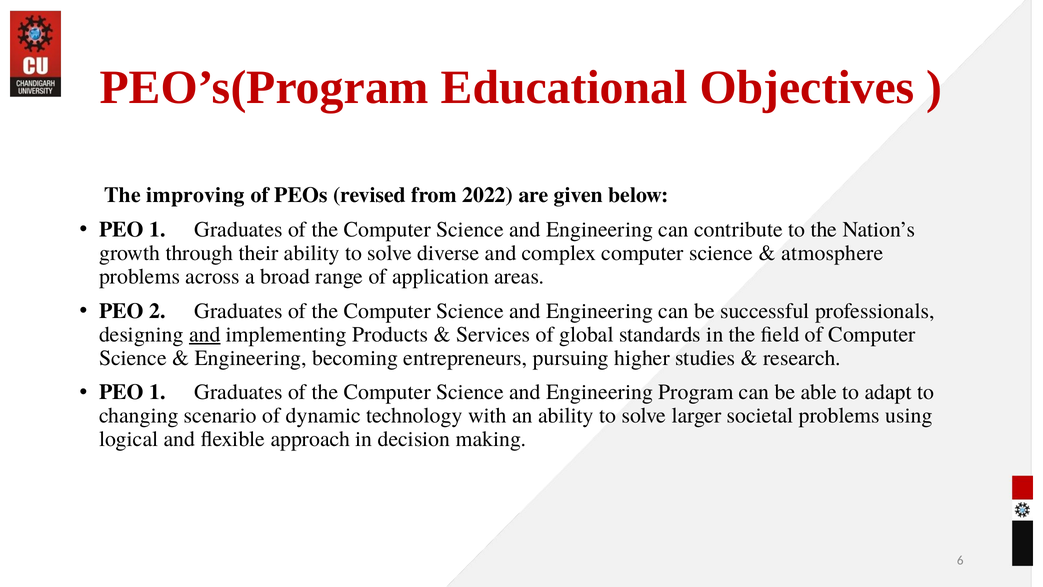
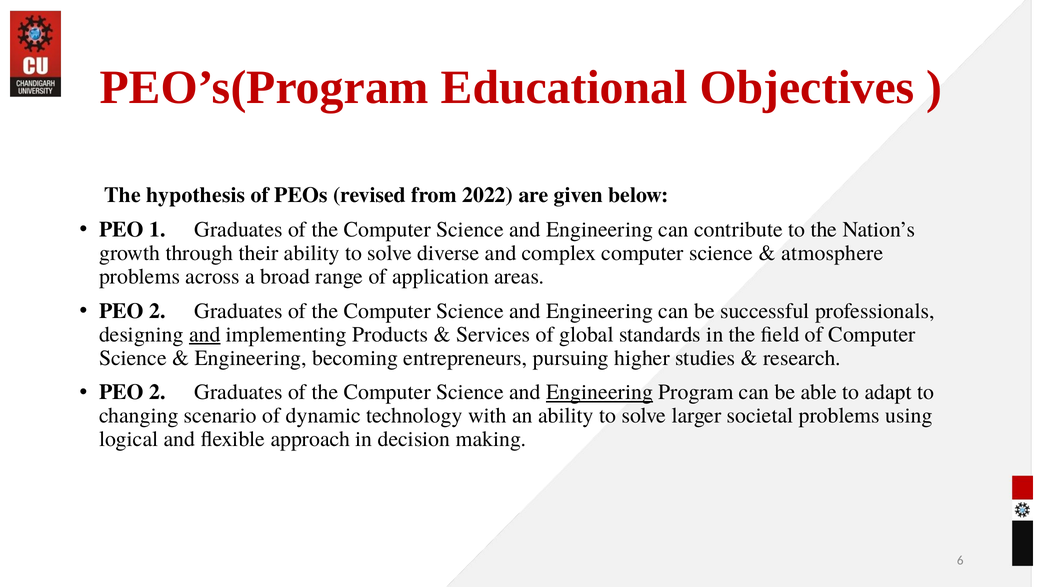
improving: improving -> hypothesis (196, 195)
1: 1 -> 2 (157, 392)
Engineering underline: none -> present (600, 392)
